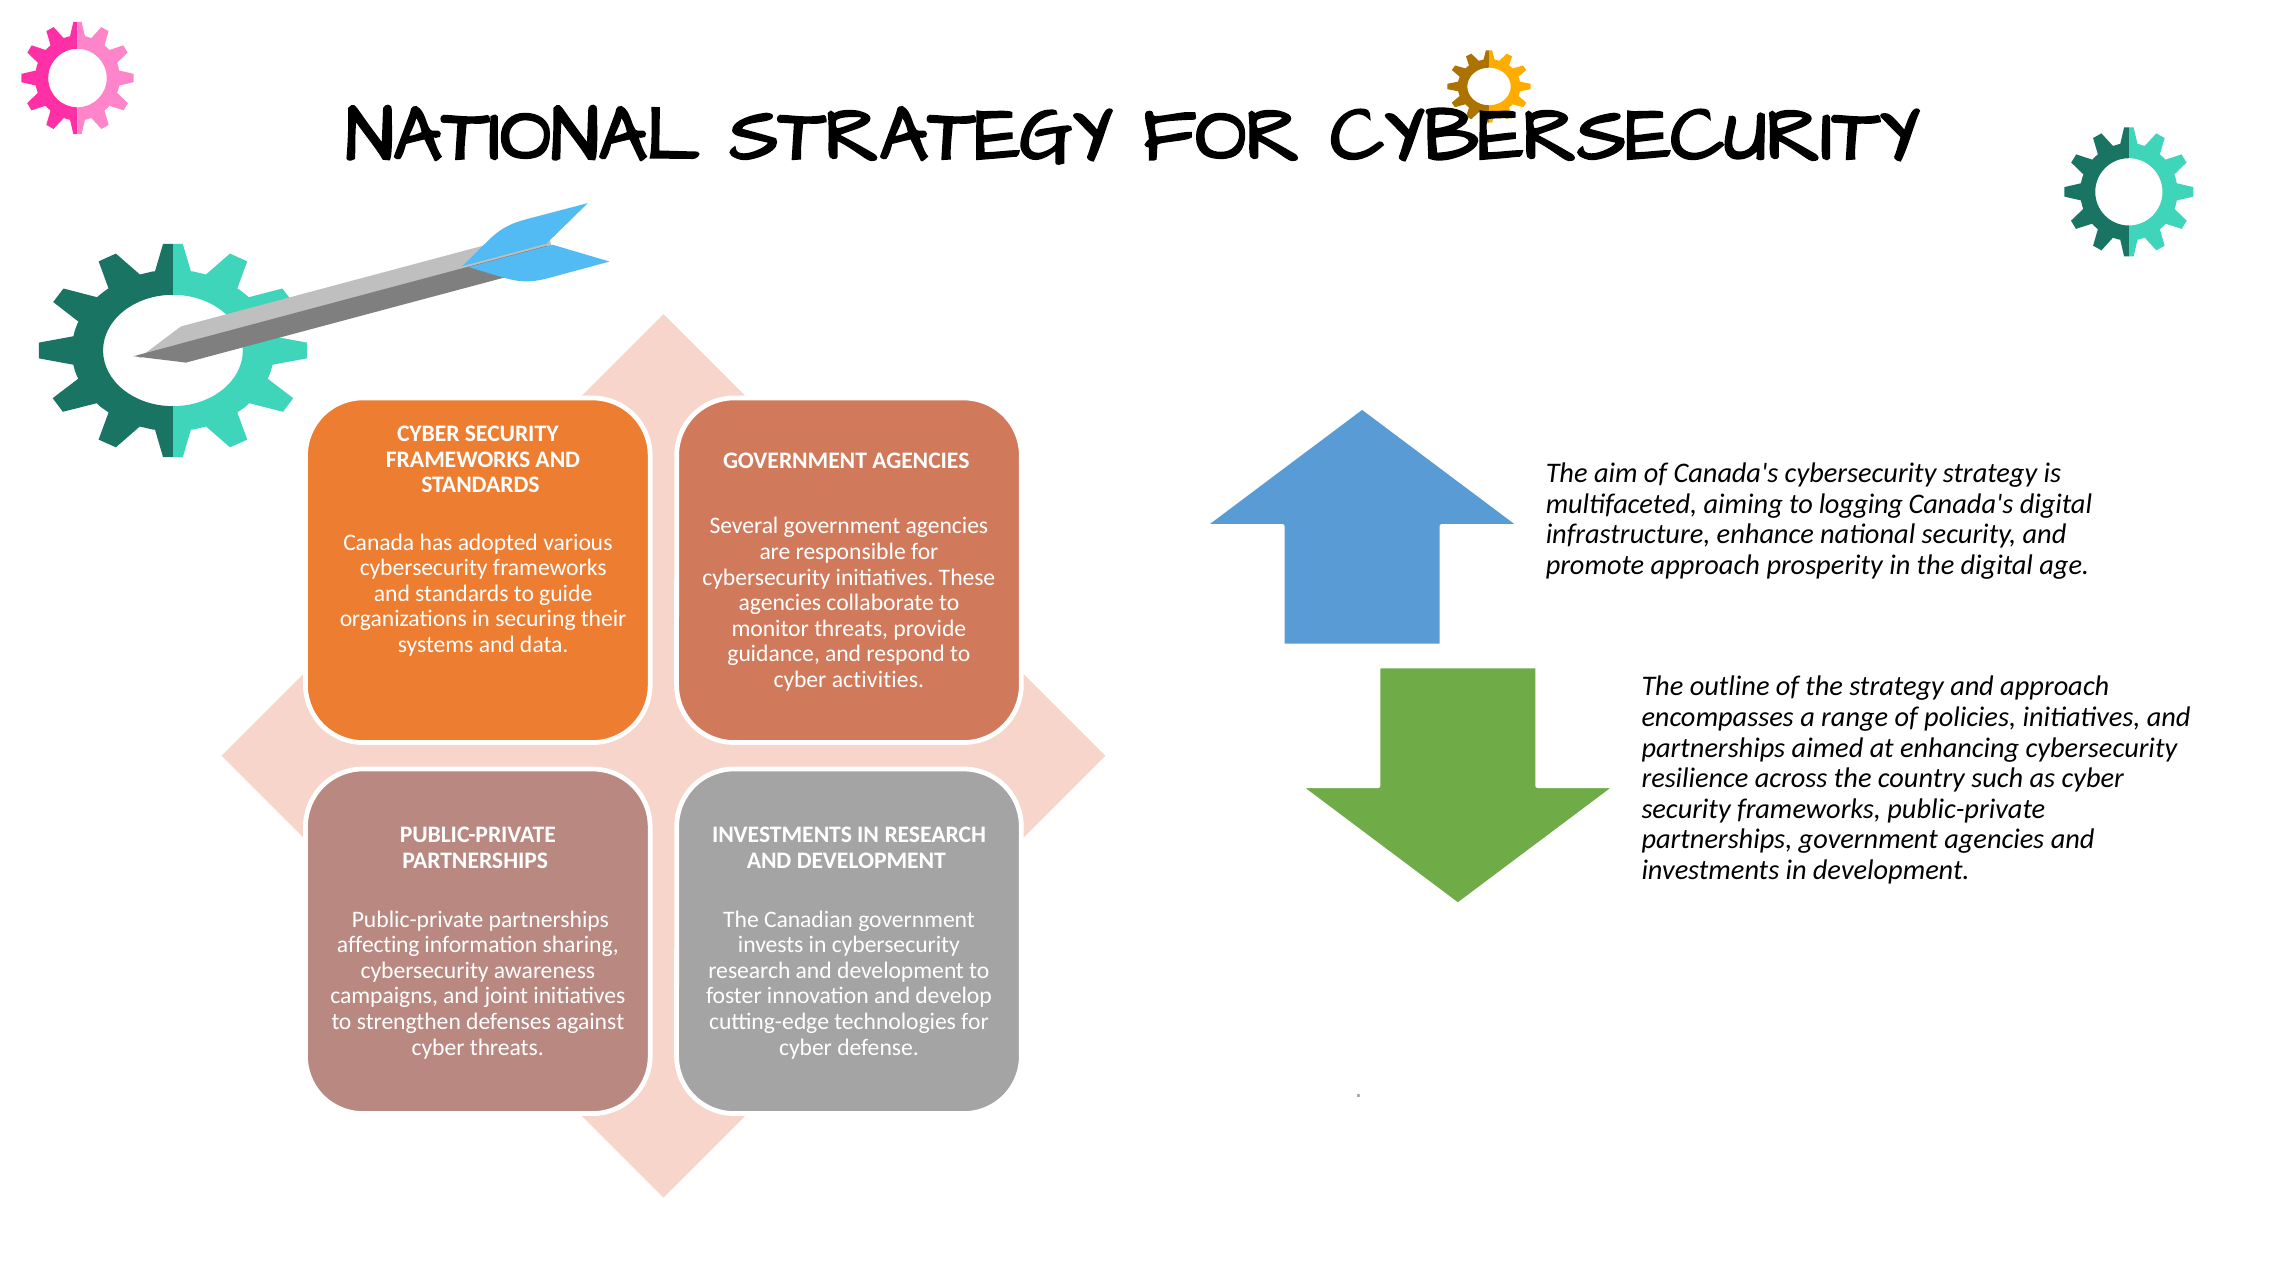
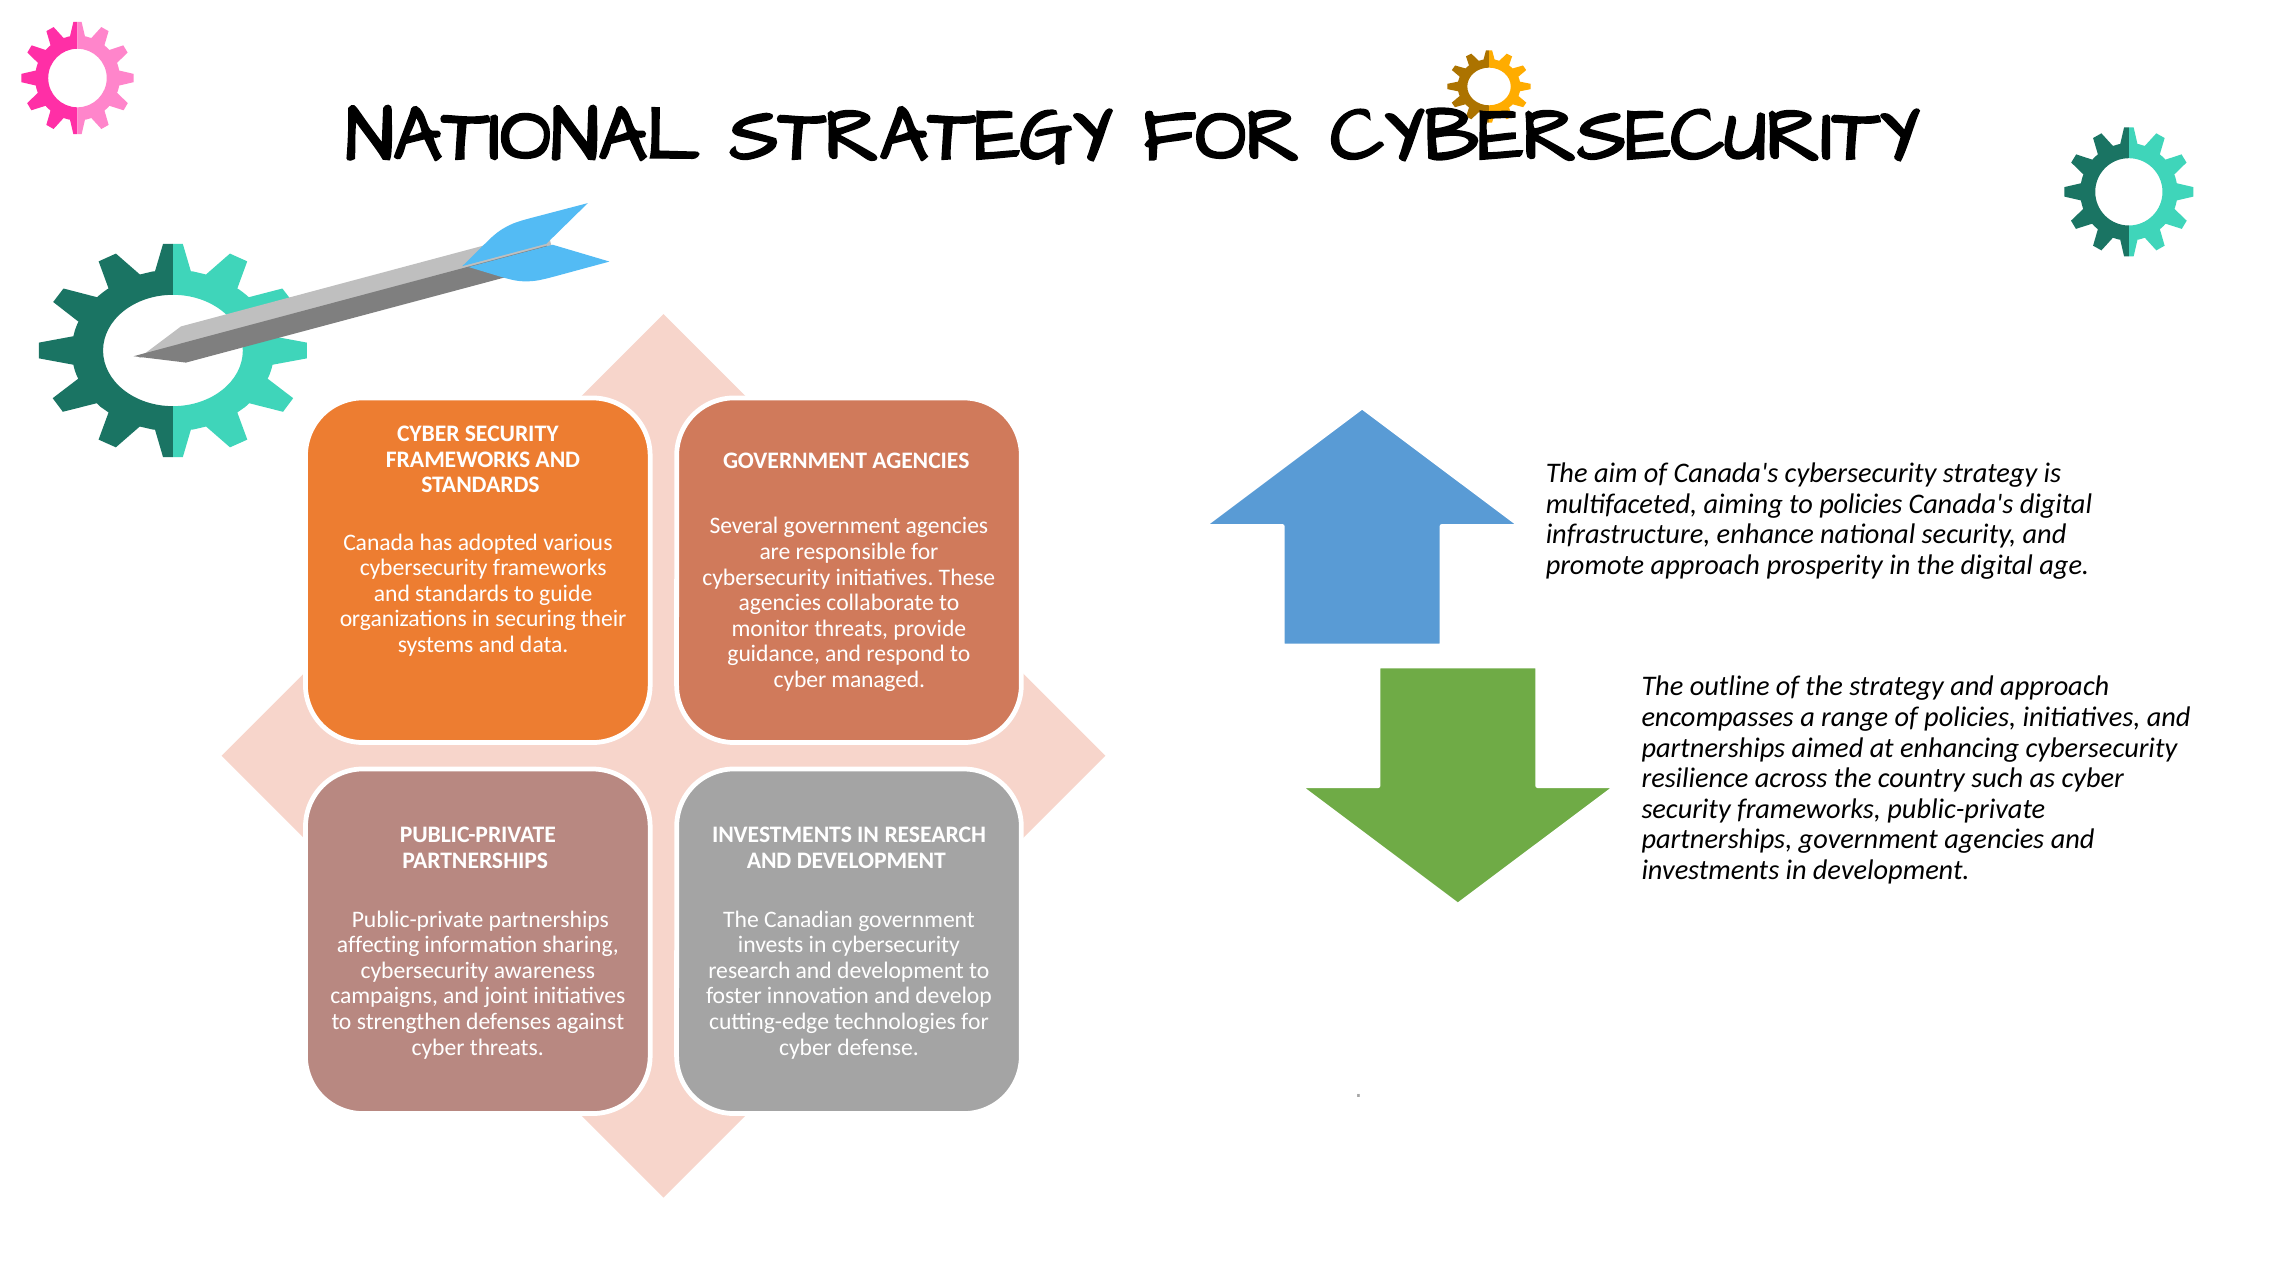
to logging: logging -> policies (1861, 504)
activities: activities -> managed (878, 680)
